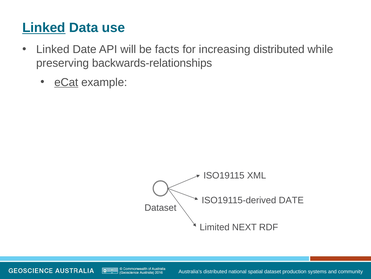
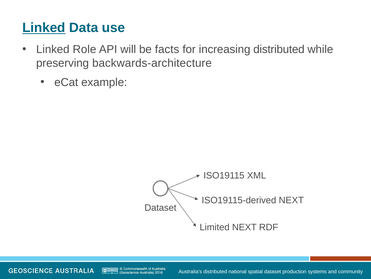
Linked Date: Date -> Role (84, 49)
backwards-relationships: backwards-relationships -> backwards-architecture (152, 63)
eCat underline: present -> none (66, 82)
ISO19115-derived DATE: DATE -> NEXT (291, 200)
